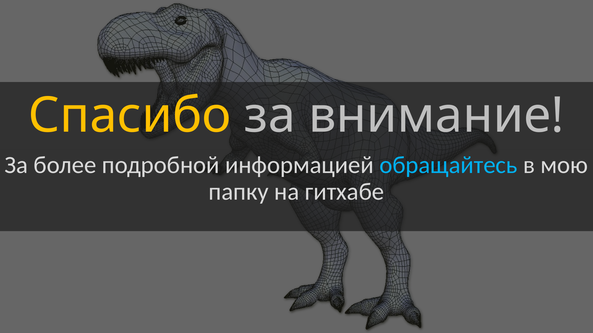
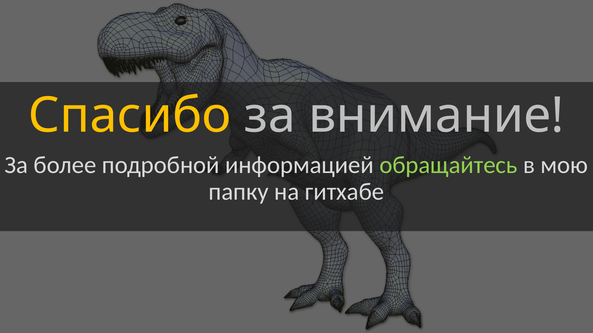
обращайтесь colour: light blue -> light green (448, 165)
